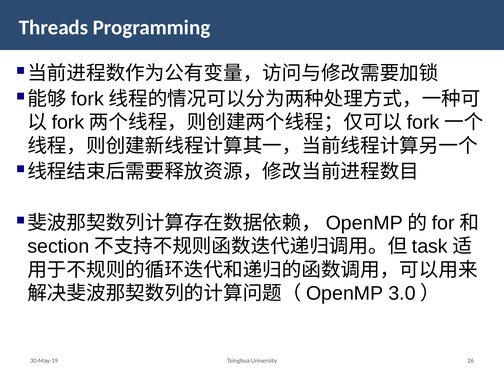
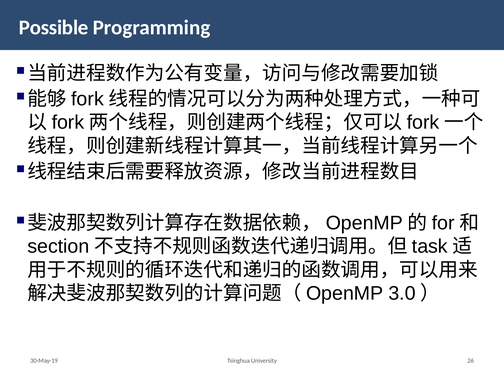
Threads: Threads -> Possible (54, 28)
